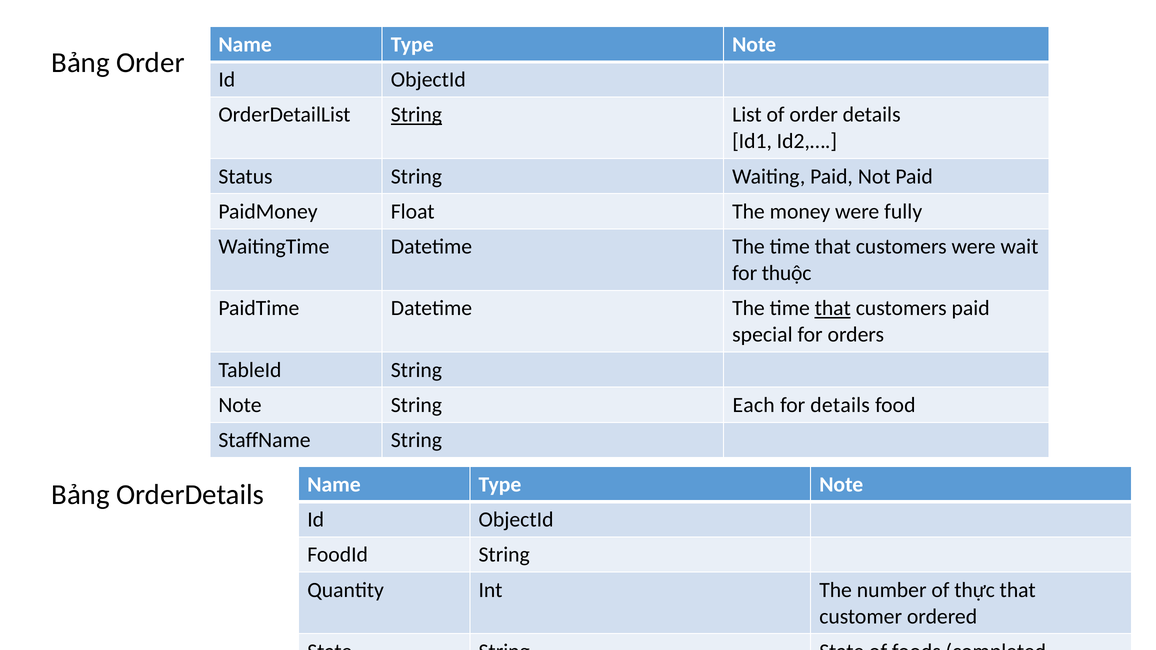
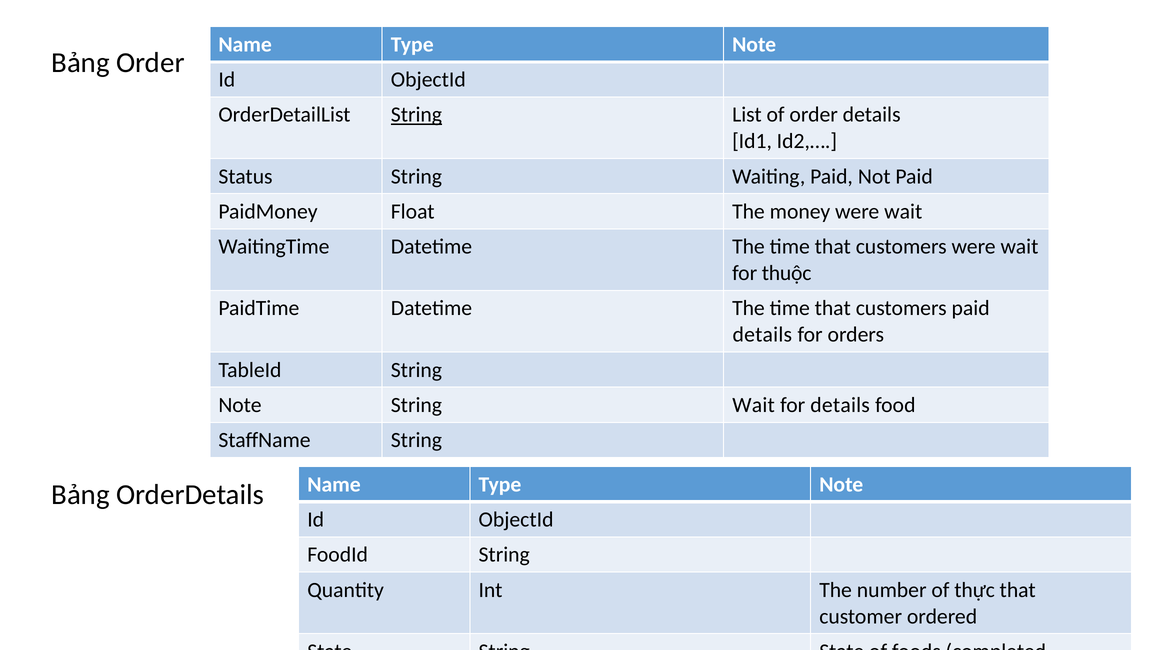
money were fully: fully -> wait (903, 212)
that underline: present -> none (833, 308)
special: special -> details (762, 335)
String Each: Each -> Wait (754, 405)
